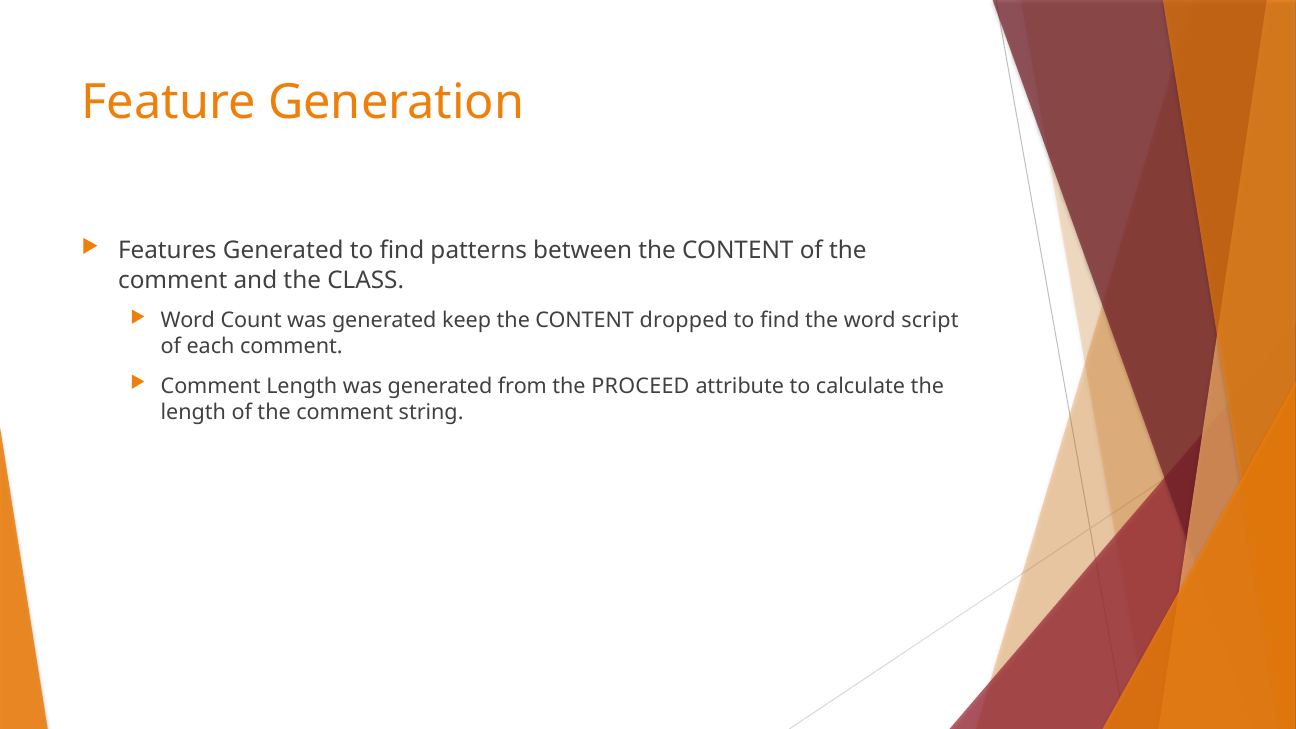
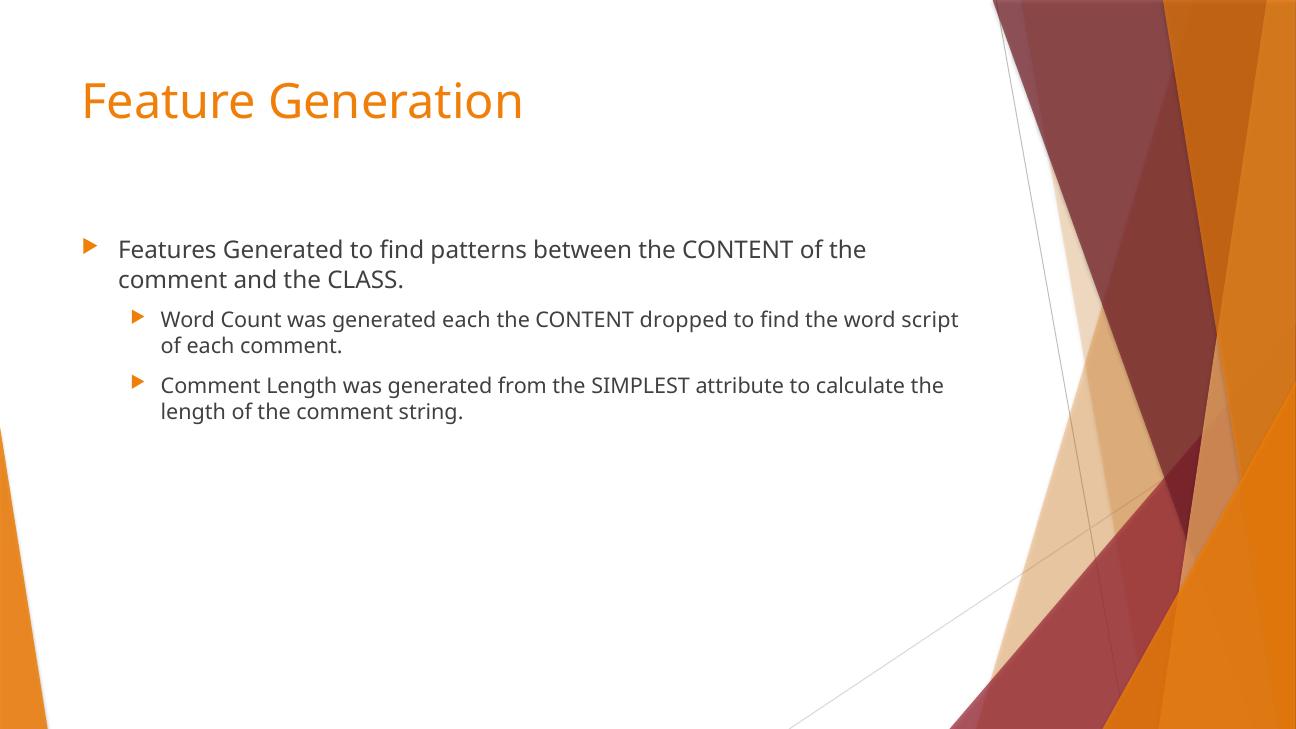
generated keep: keep -> each (466, 321)
PROCEED: PROCEED -> SIMPLEST (641, 386)
